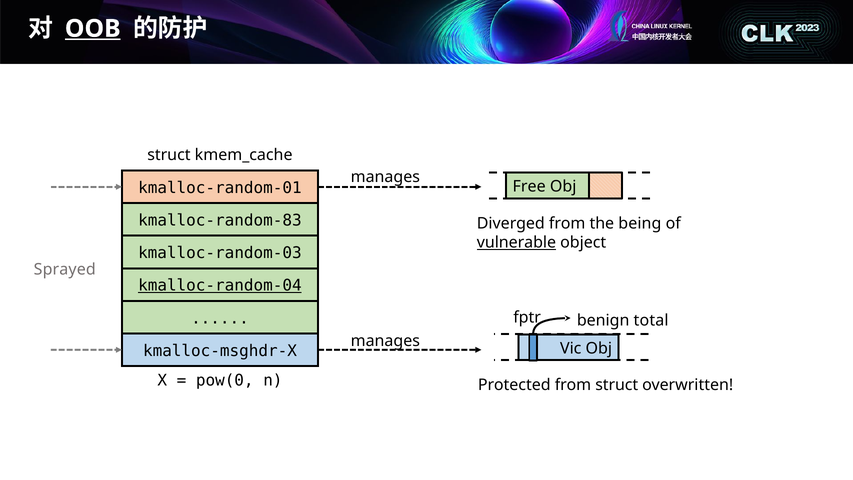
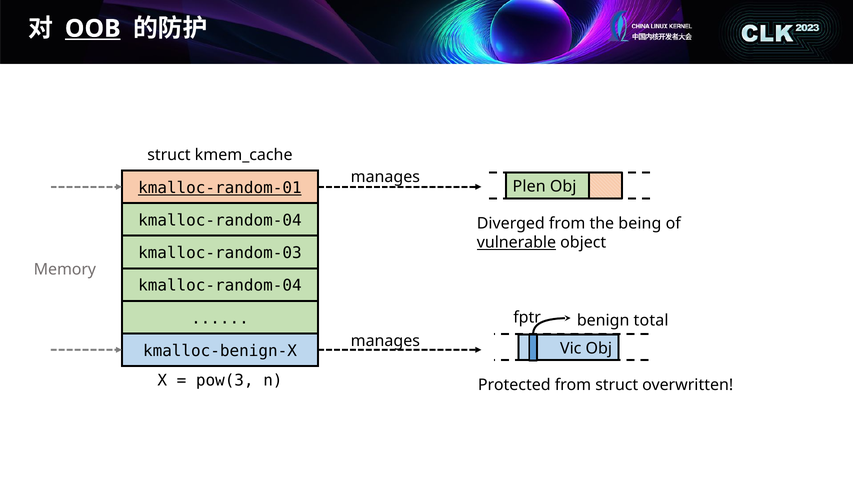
kmalloc-random-01 underline: none -> present (220, 188)
Free: Free -> Plen (529, 187)
kmalloc-random-83: kmalloc-random-83 -> kmalloc-random-04 (220, 220)
Sprayed: Sprayed -> Memory (65, 269)
kmalloc-random-04 underline: present -> none (220, 286)
kmalloc-msghdr-X: kmalloc-msghdr-X -> kmalloc-benign-X (220, 351)
pow(0: pow(0 -> pow(3 (225, 380)
